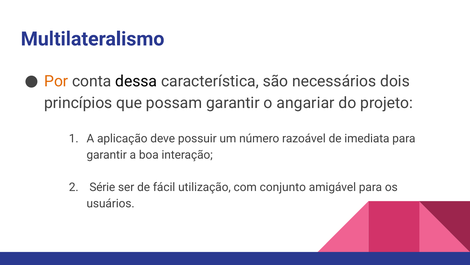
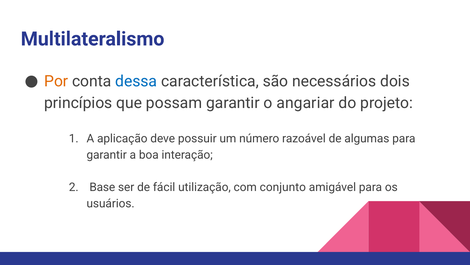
dessa colour: black -> blue (136, 81)
imediata: imediata -> algumas (367, 138)
Série: Série -> Base (102, 187)
